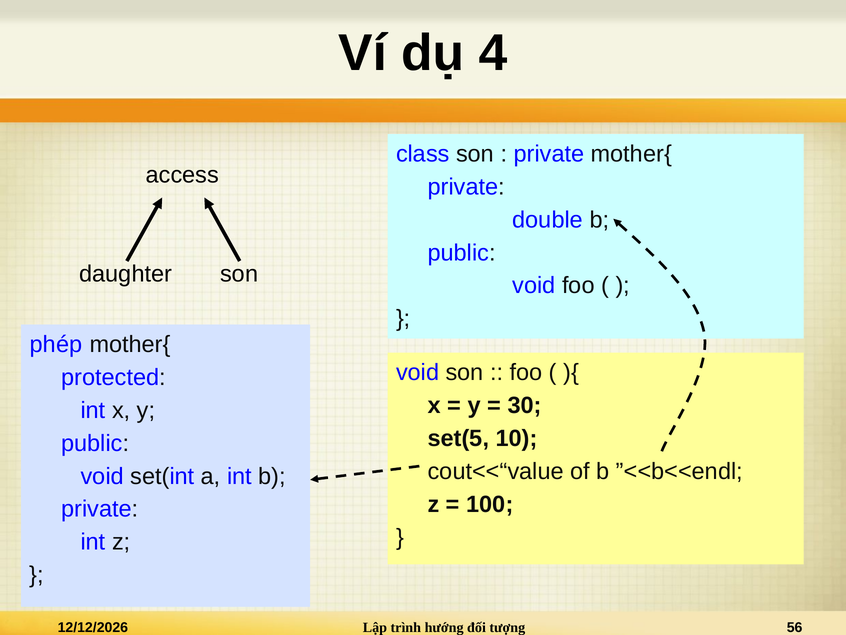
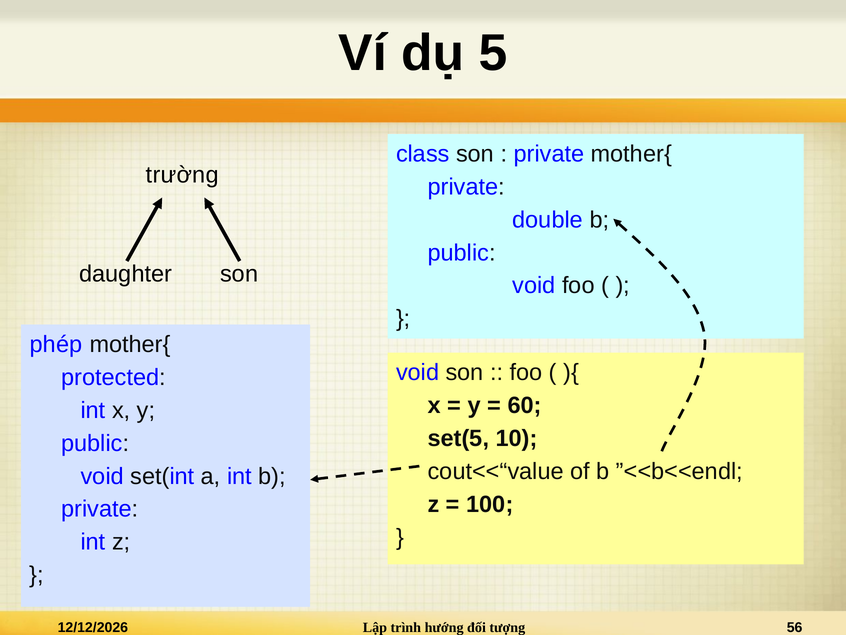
4: 4 -> 5 (493, 53)
access: access -> trường (182, 175)
30: 30 -> 60 (525, 405)
